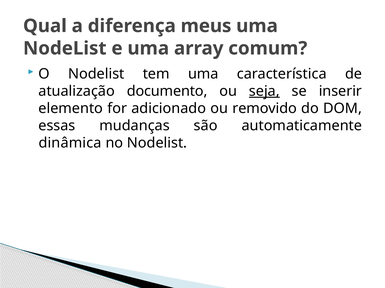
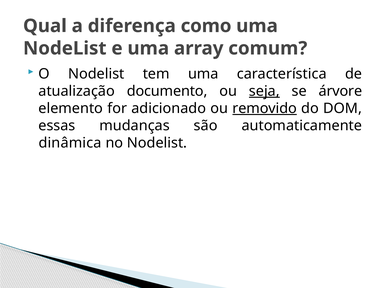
meus: meus -> como (206, 26)
inserir: inserir -> árvore (340, 91)
removido underline: none -> present (265, 109)
